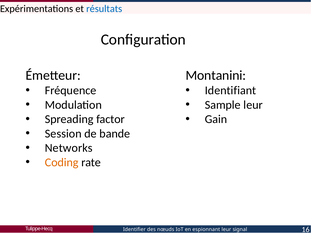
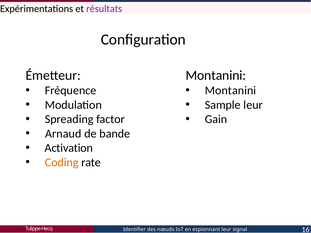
résultats colour: blue -> purple (104, 9)
Identifiant: Identifiant -> Montanini (231, 91)
Session: Session -> Arnaud (63, 134)
Networks: Networks -> Activation (69, 148)
